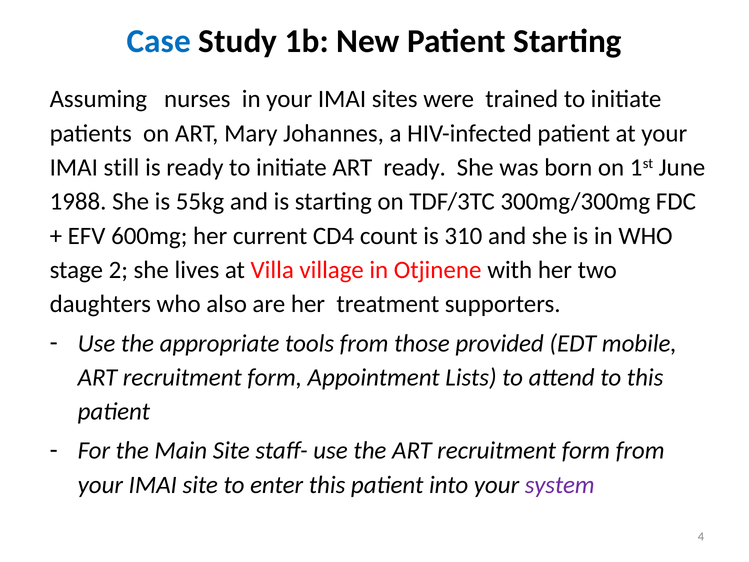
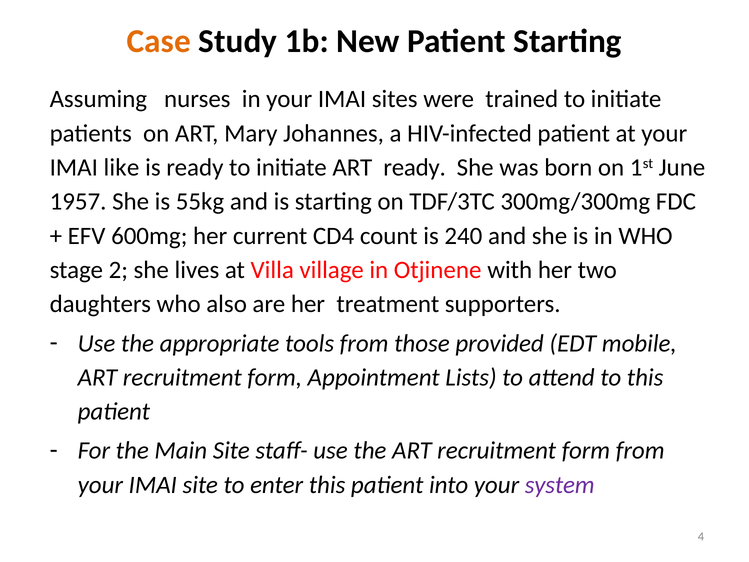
Case colour: blue -> orange (159, 41)
still: still -> like (121, 167)
1988: 1988 -> 1957 (78, 202)
310: 310 -> 240 (463, 236)
